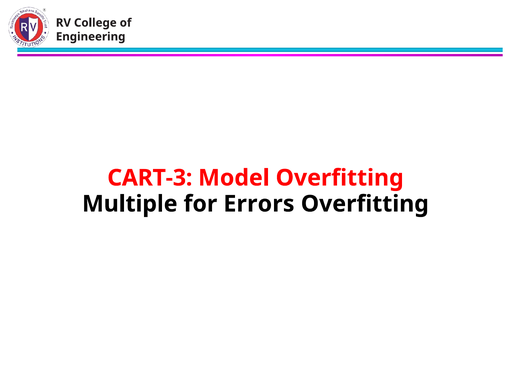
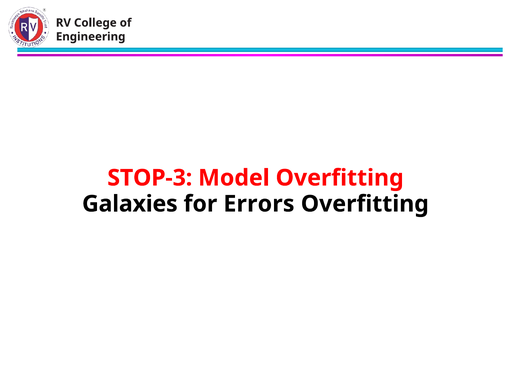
CART-3: CART-3 -> STOP-3 (150, 178)
Multiple: Multiple -> Galaxies (130, 204)
